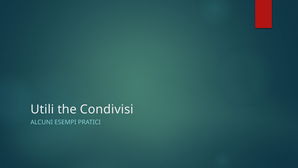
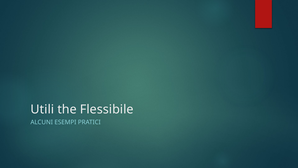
Condivisi: Condivisi -> Flessibile (107, 109)
